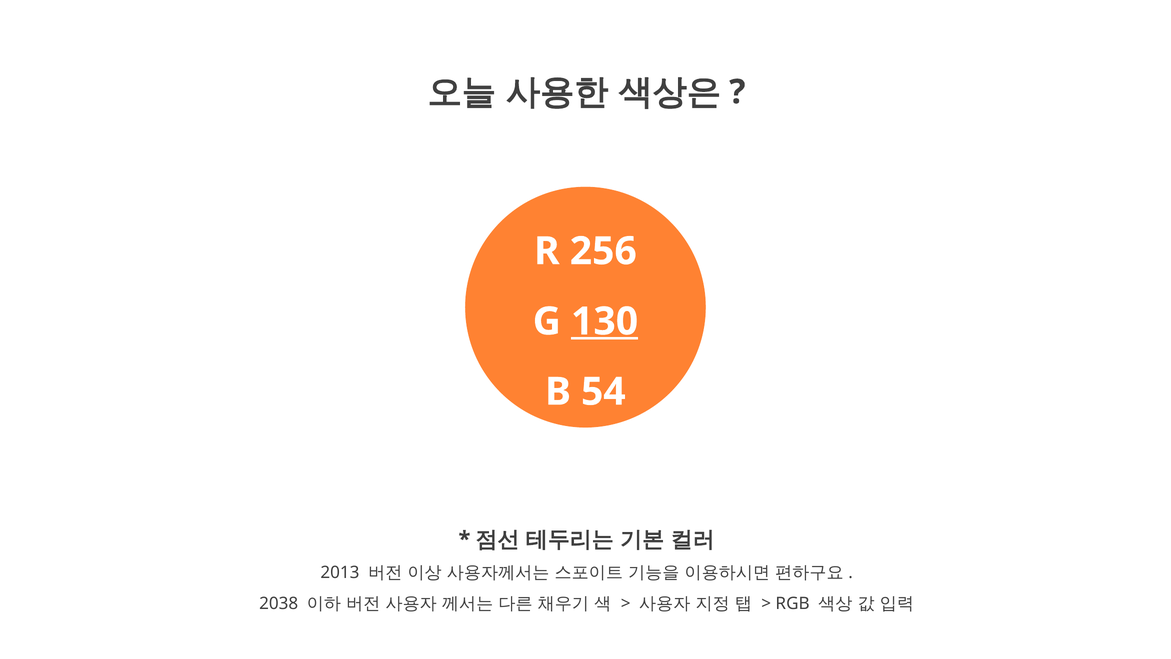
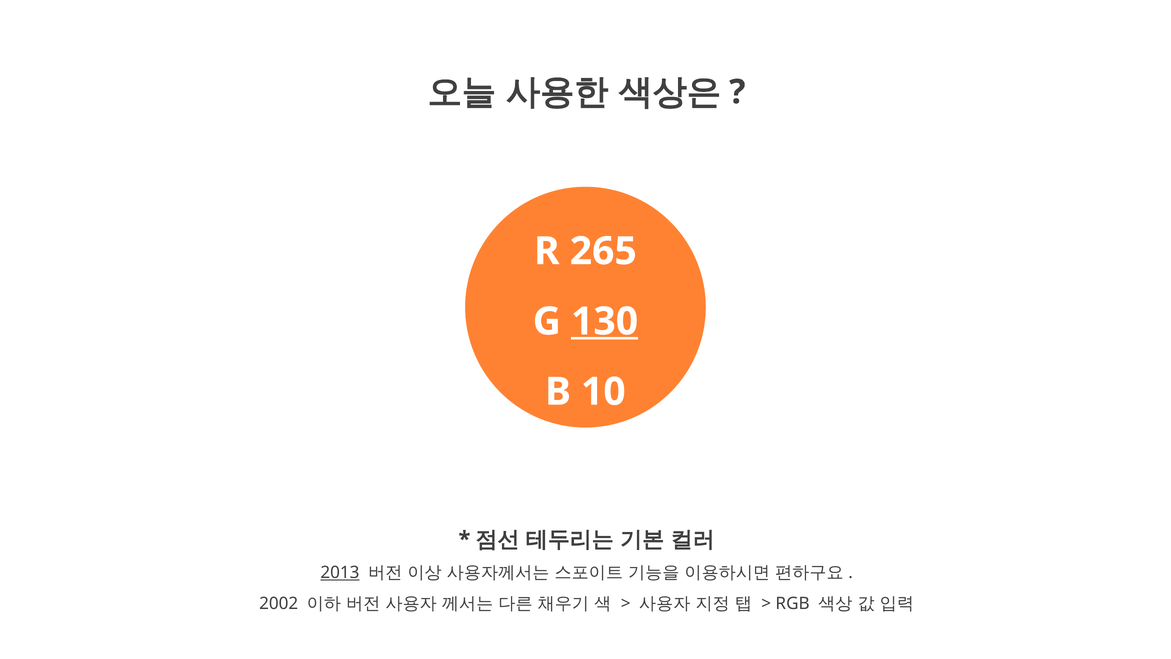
256: 256 -> 265 (603, 251)
54: 54 -> 10 (603, 392)
2013 underline: none -> present (340, 572)
2038: 2038 -> 2002 (279, 603)
